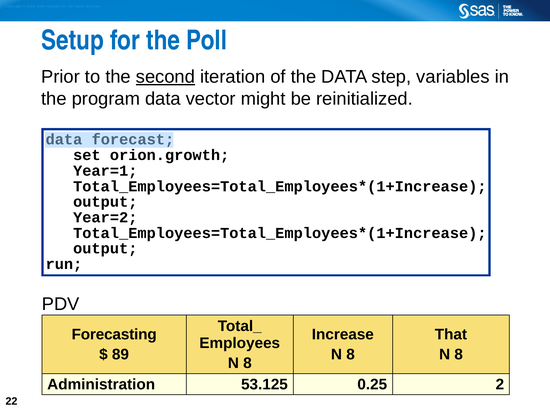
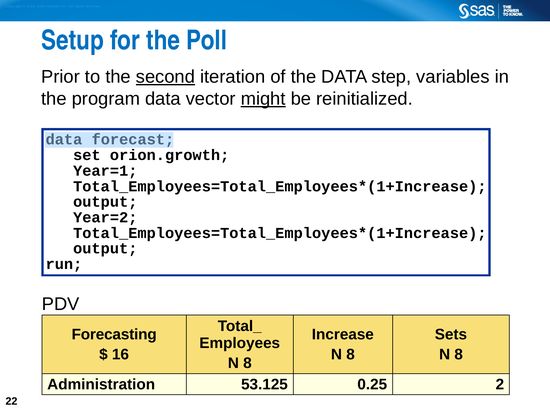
might underline: none -> present (263, 99)
That: That -> Sets (451, 335)
89: 89 -> 16 (120, 355)
